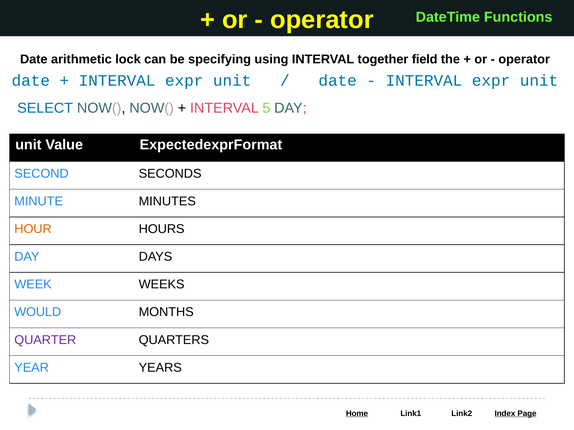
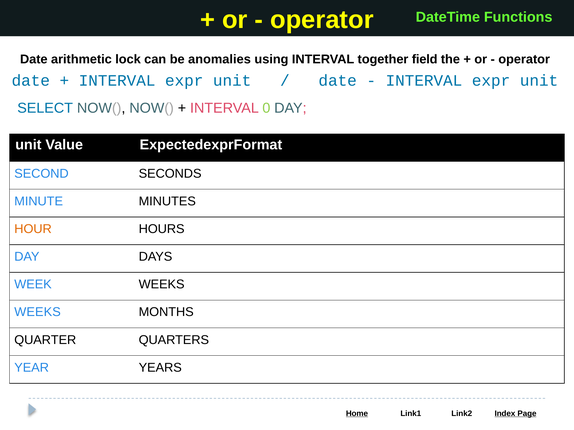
specifying: specifying -> anomalies (219, 59)
5: 5 -> 0 (266, 108)
WOULD: WOULD -> WEEKS (38, 312)
QUARTER colour: purple -> black (45, 340)
